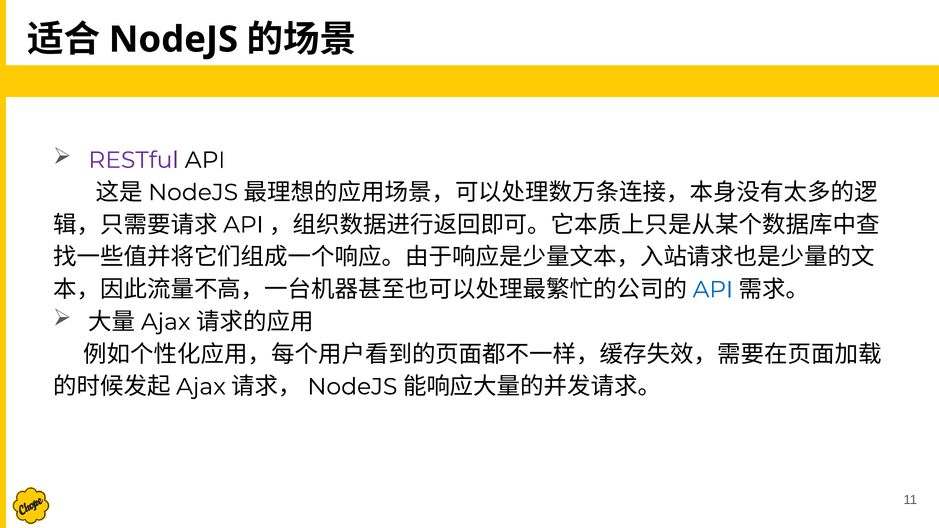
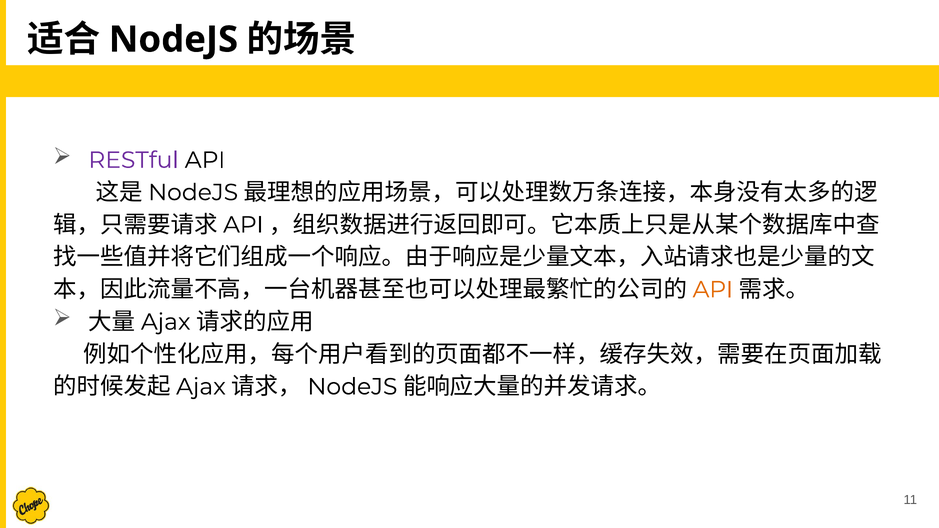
API colour: blue -> orange (713, 290)
